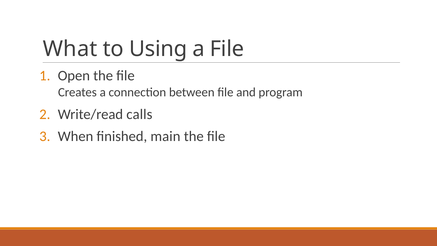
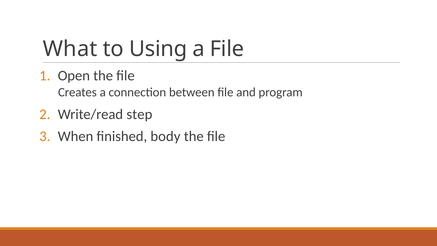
calls: calls -> step (139, 114)
main: main -> body (165, 136)
